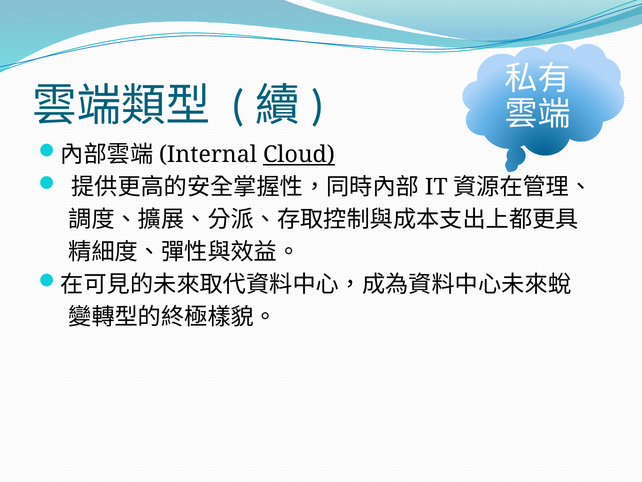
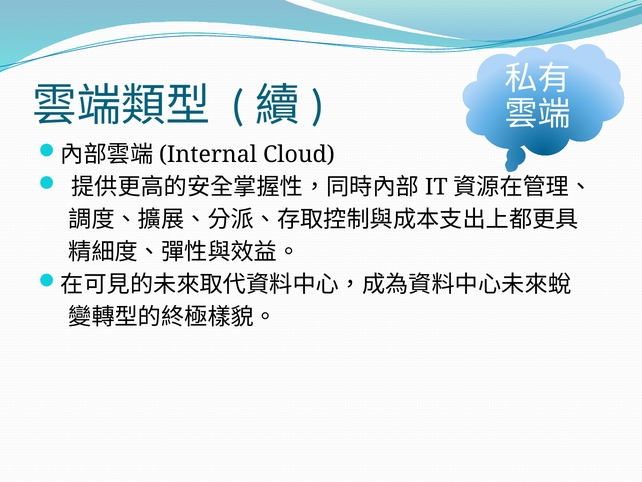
Cloud underline: present -> none (299, 155)
